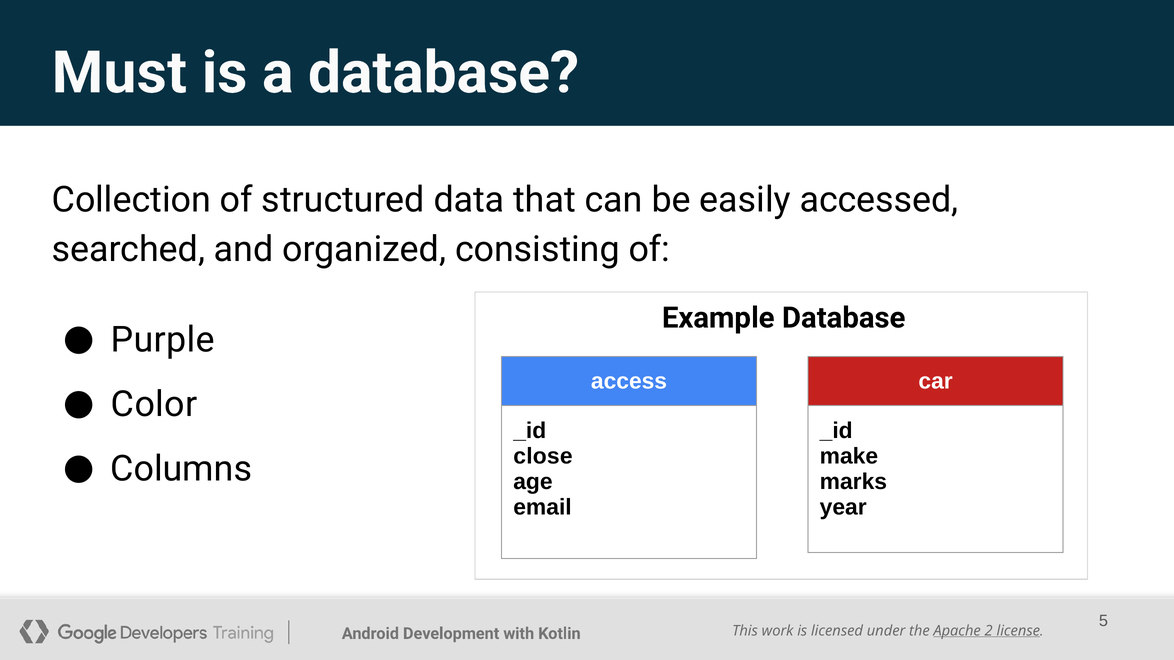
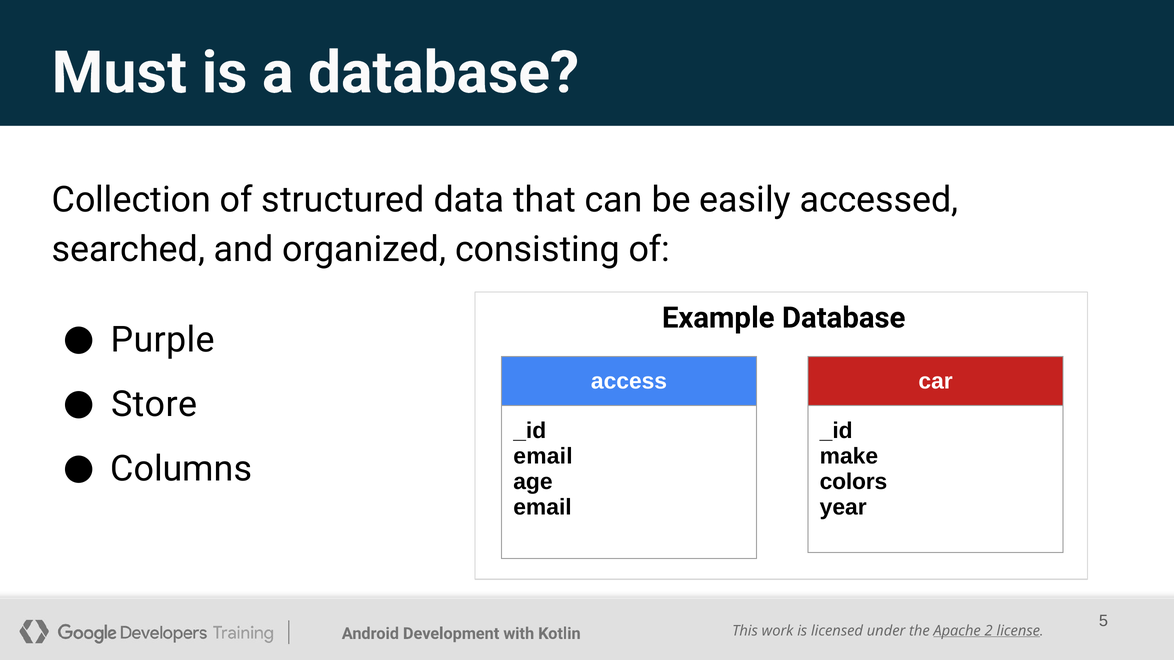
Color: Color -> Store (154, 405)
close: close -> email (543, 456)
marks: marks -> colors (853, 482)
